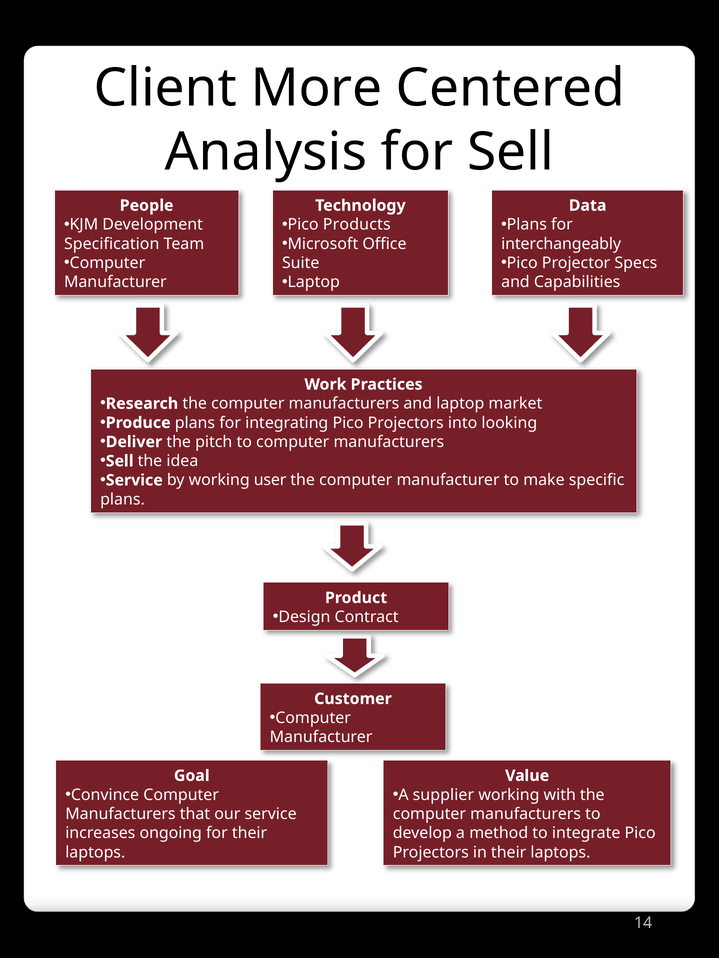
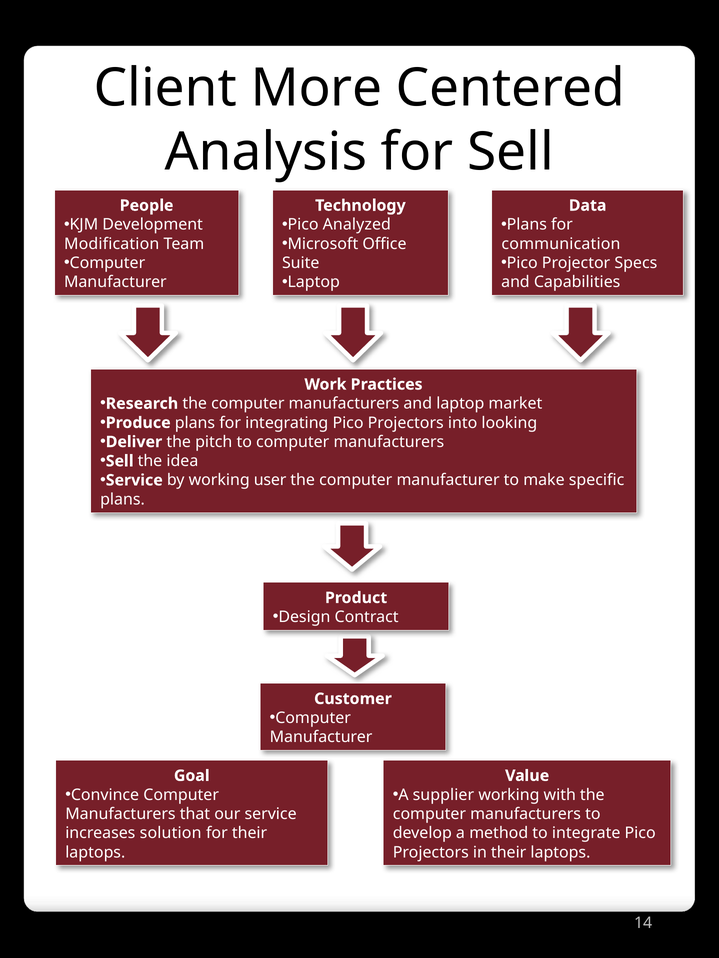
Products: Products -> Analyzed (357, 225)
Specification: Specification -> Modification (112, 244)
interchangeably: interchangeably -> communication (561, 244)
ongoing: ongoing -> solution (171, 834)
